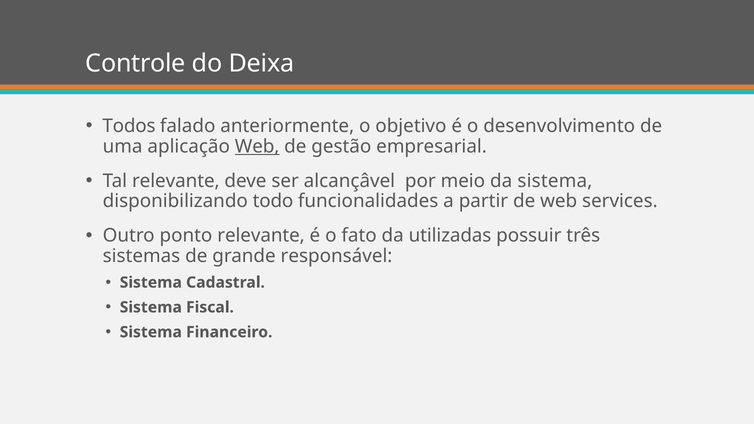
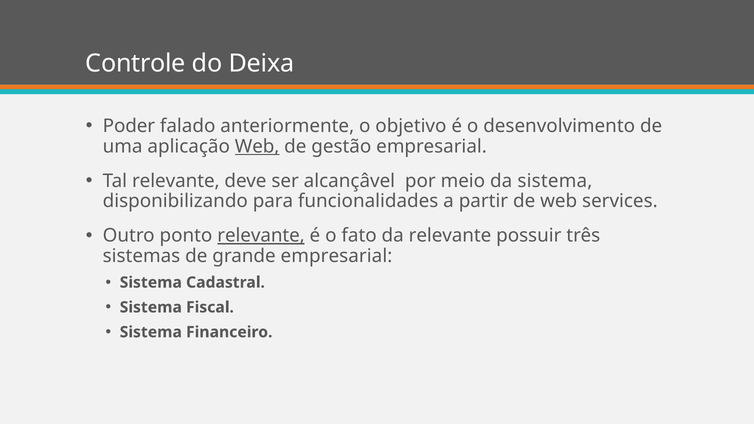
Todos: Todos -> Poder (129, 126)
todo: todo -> para (273, 201)
relevante underline: none -> present (261, 236)
da utilizadas: utilizadas -> relevante (450, 236)
grande responsável: responsável -> empresarial (336, 256)
